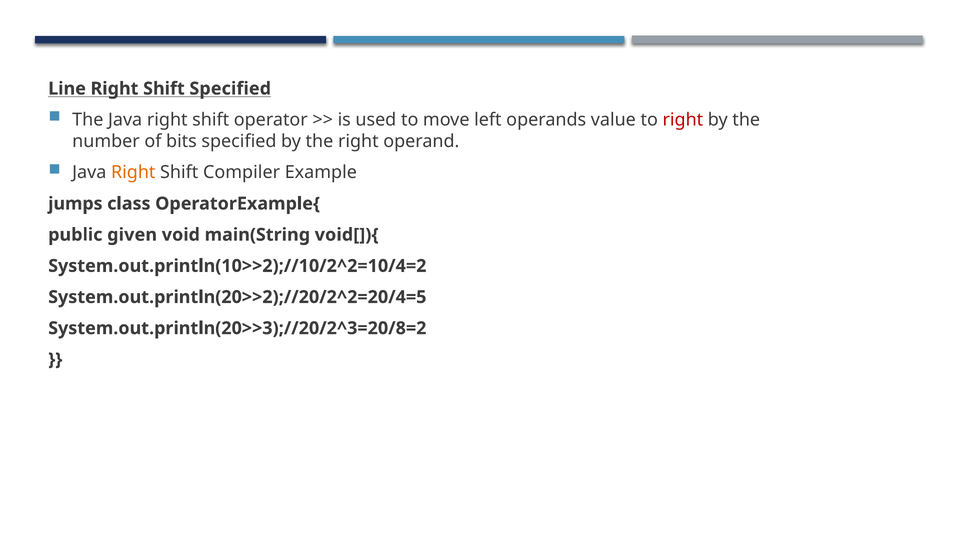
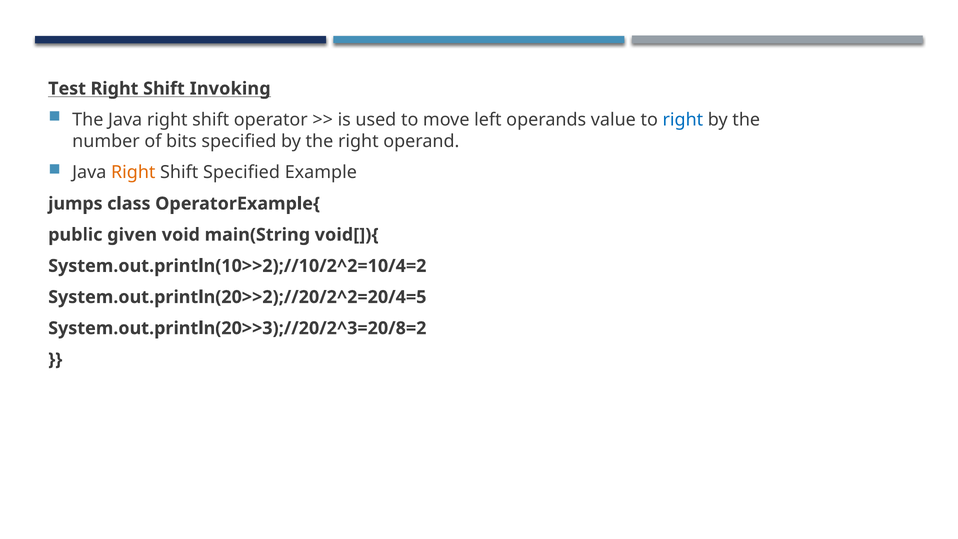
Line: Line -> Test (67, 89)
Shift Specified: Specified -> Invoking (230, 89)
right colour: red -> blue (683, 120)
Shift Compiler: Compiler -> Specified (242, 172)
